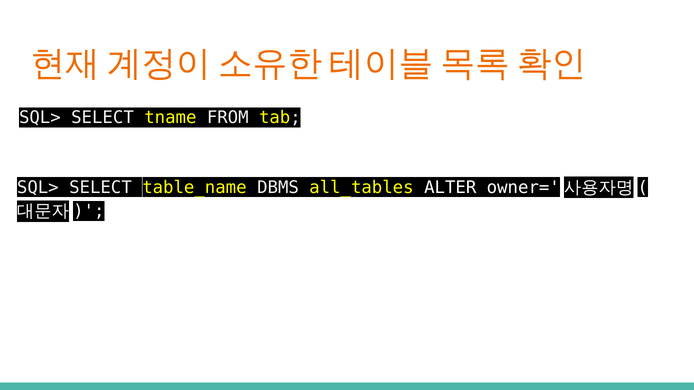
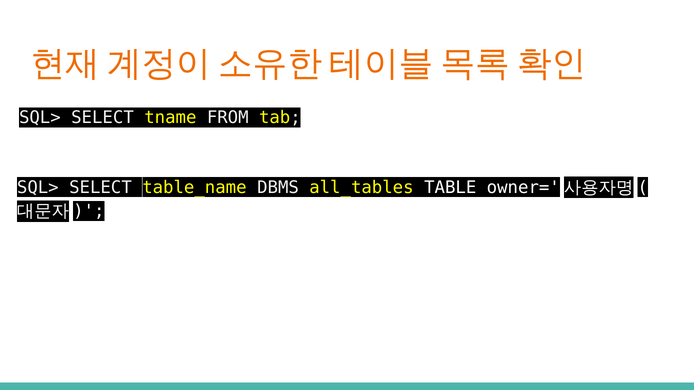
ALTER: ALTER -> TABLE (450, 187)
